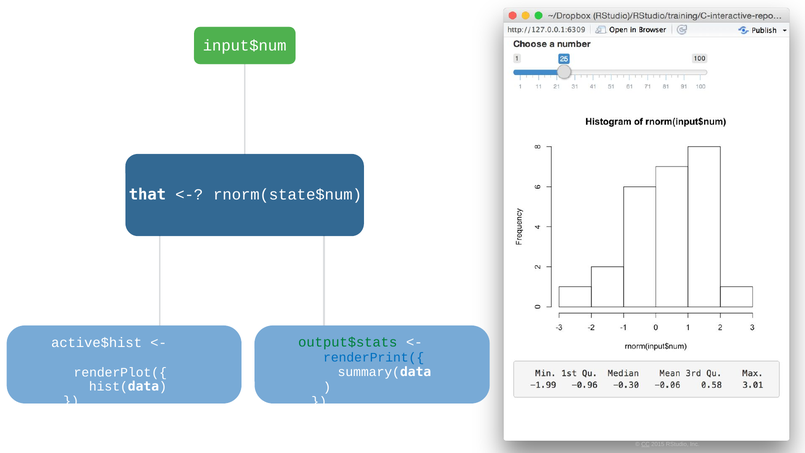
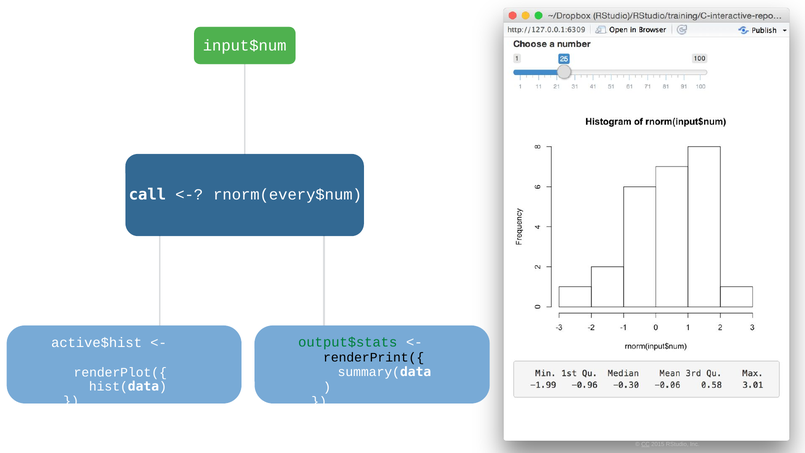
that: that -> call (147, 195)
rnorm(state$num: rnorm(state$num -> rnorm(every$num (288, 195)
renderPrint({ colour: blue -> black (374, 357)
